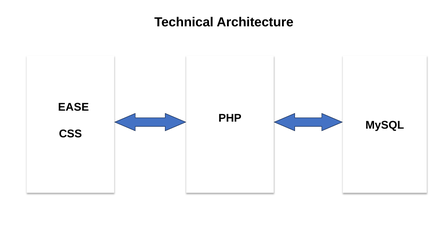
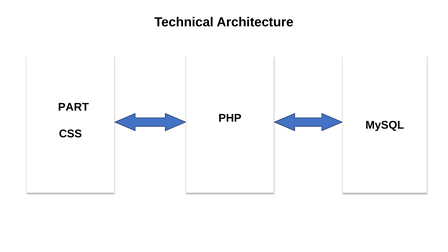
EASE: EASE -> PART (73, 107)
